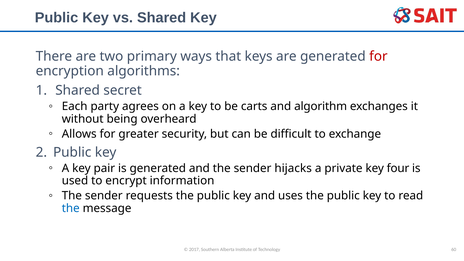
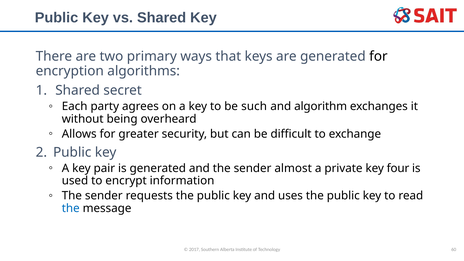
for colour: red -> black (378, 56)
carts: carts -> such (254, 106)
hijacks: hijacks -> almost (293, 168)
